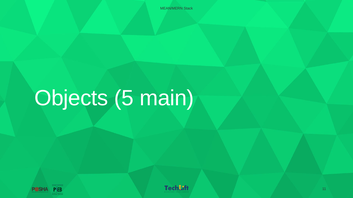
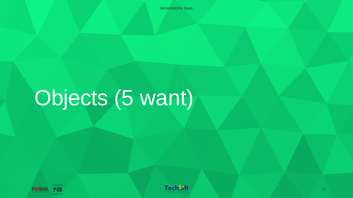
main: main -> want (167, 98)
